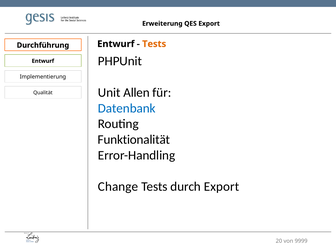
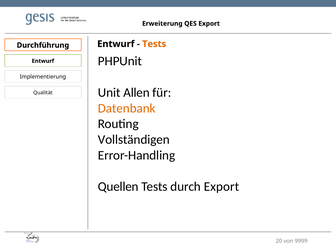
Datenbank colour: blue -> orange (127, 108)
Funktionalität: Funktionalität -> Vollständigen (134, 140)
Change: Change -> Quellen (118, 187)
